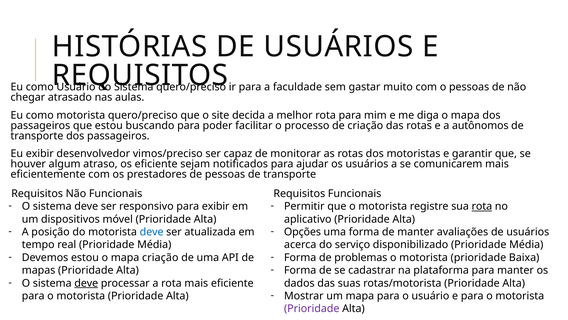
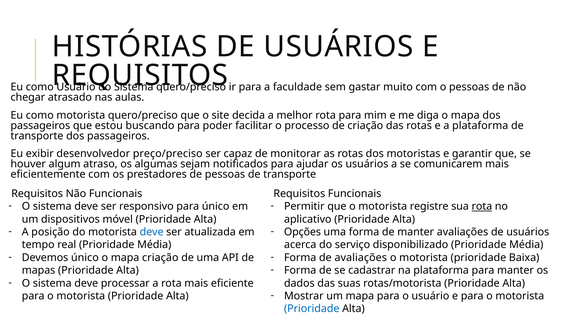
a autônomos: autônomos -> plataforma (480, 125)
vimos/preciso: vimos/preciso -> preço/preciso (168, 154)
os eficiente: eficiente -> algumas (156, 164)
para exibir: exibir -> único (216, 206)
Devemos estou: estou -> único (85, 257)
de problemas: problemas -> avaliações (361, 257)
deve underline: present -> none (86, 283)
Prioridade colour: purple -> blue (312, 308)
